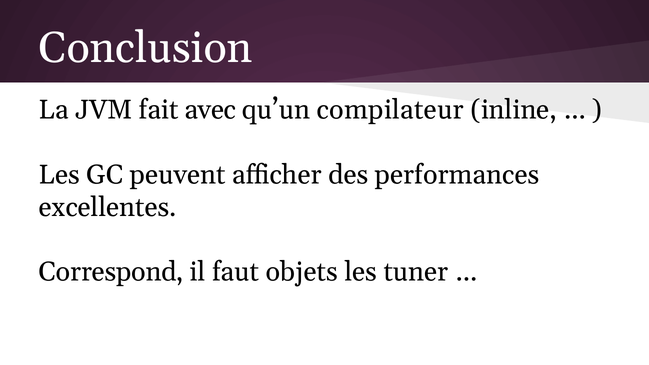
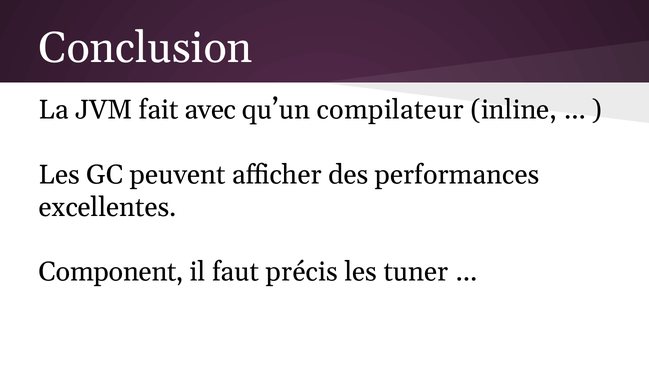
Correspond: Correspond -> Component (111, 272)
objets: objets -> précis (302, 272)
